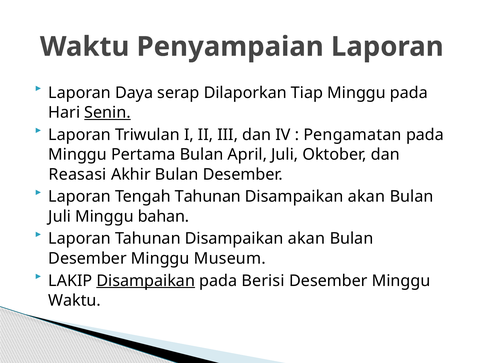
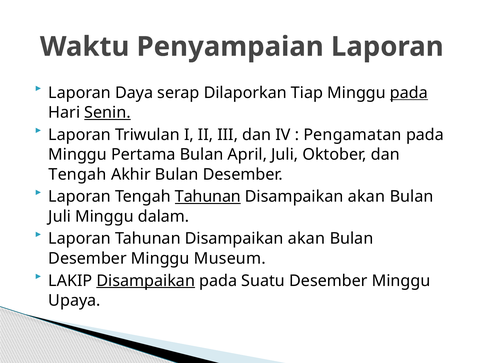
pada underline: none -> present (409, 93)
Reasasi: Reasasi -> Tengah (78, 174)
Tahunan underline: none -> present (208, 197)
bahan: bahan -> dalam (163, 216)
Berisi: Berisi -> Suatu (263, 281)
Waktu: Waktu -> Upaya (74, 301)
